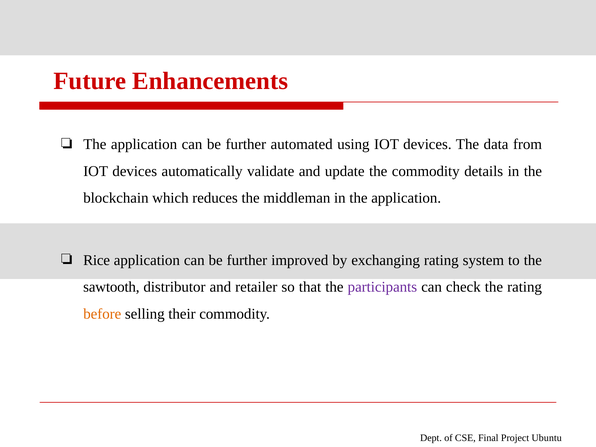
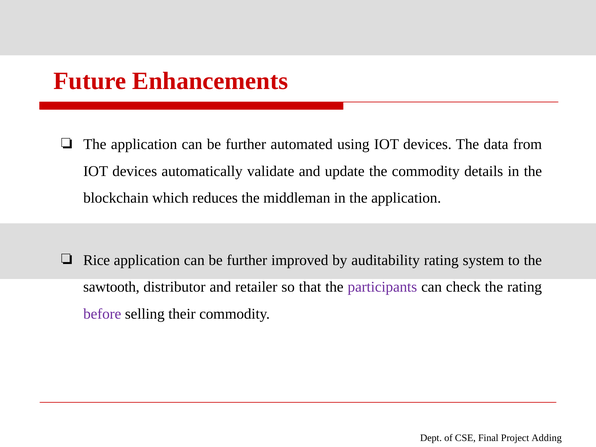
exchanging: exchanging -> auditability (386, 260)
before colour: orange -> purple (102, 314)
Ubuntu: Ubuntu -> Adding (547, 438)
